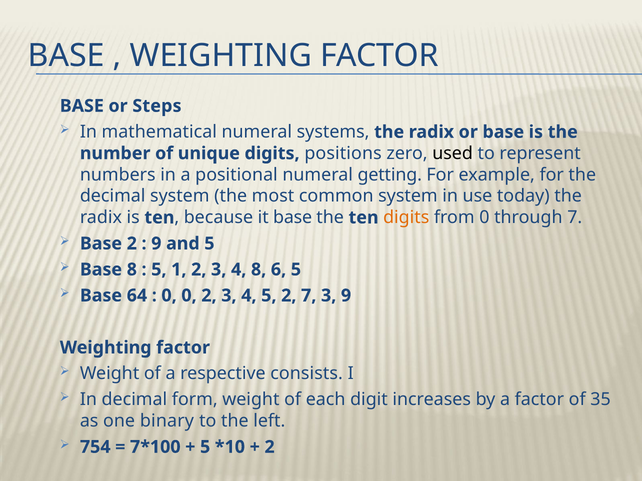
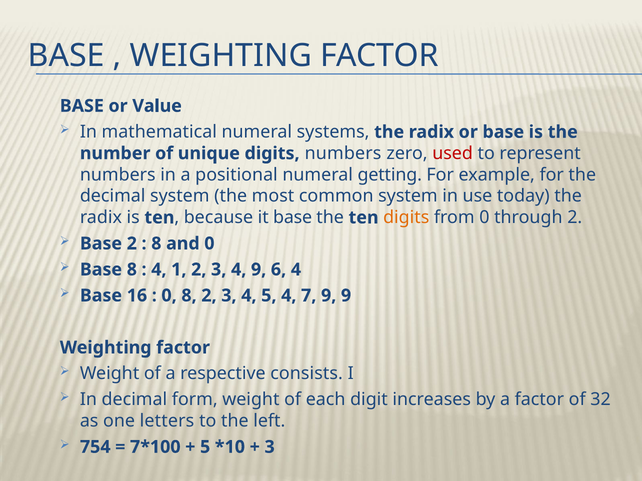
Steps: Steps -> Value (157, 106)
digits positions: positions -> numbers (343, 153)
used colour: black -> red (453, 153)
through 7: 7 -> 2 (575, 218)
9: 9 -> 8 (156, 244)
and 5: 5 -> 0 (209, 244)
5: 5 -> 4 (159, 270)
4 8: 8 -> 9 (259, 270)
6 5: 5 -> 4 (296, 270)
64: 64 -> 16 (137, 296)
0 0: 0 -> 8 (189, 296)
5 2: 2 -> 4 (289, 296)
7 3: 3 -> 9 (329, 296)
35: 35 -> 32 (601, 400)
binary: binary -> letters (167, 421)
2: 2 -> 3 (270, 447)
